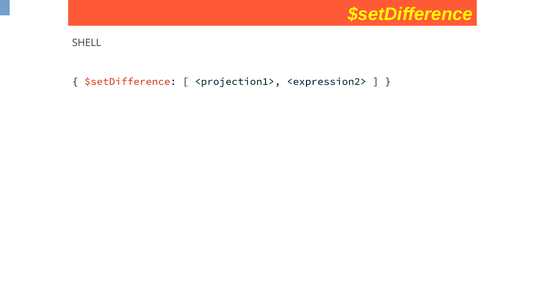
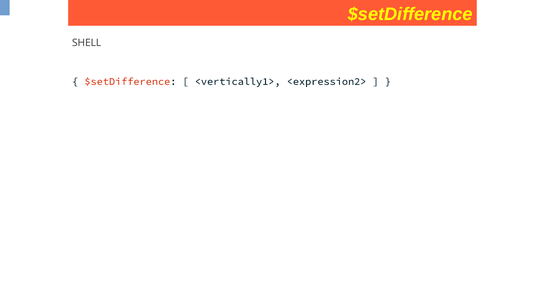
<projection1>: <projection1> -> <vertically1> (238, 82)
